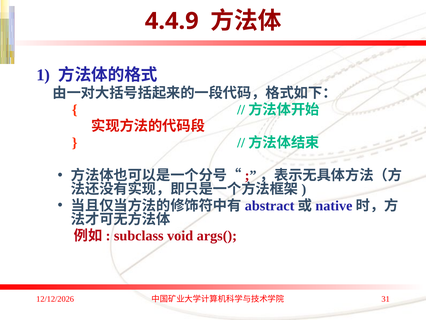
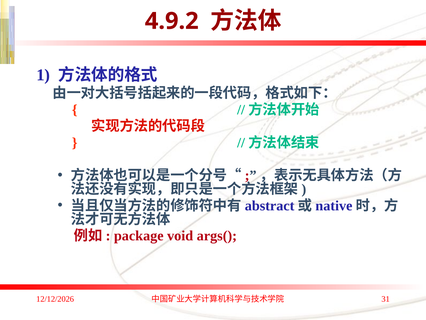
4.4.9: 4.4.9 -> 4.9.2 (172, 21)
subclass: subclass -> package (139, 236)
